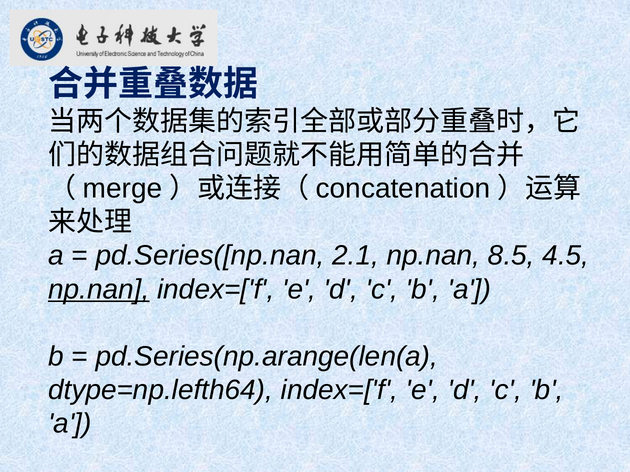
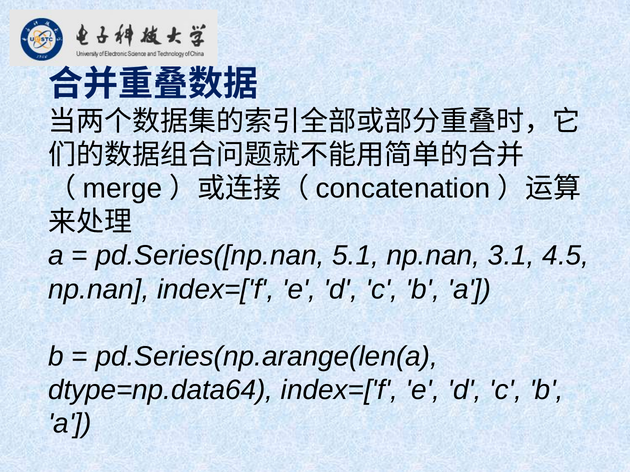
2.1: 2.1 -> 5.1 (356, 256)
8.5: 8.5 -> 3.1 (511, 256)
np.nan underline: present -> none (99, 290)
dtype=np.lefth64: dtype=np.lefth64 -> dtype=np.data64 (161, 390)
